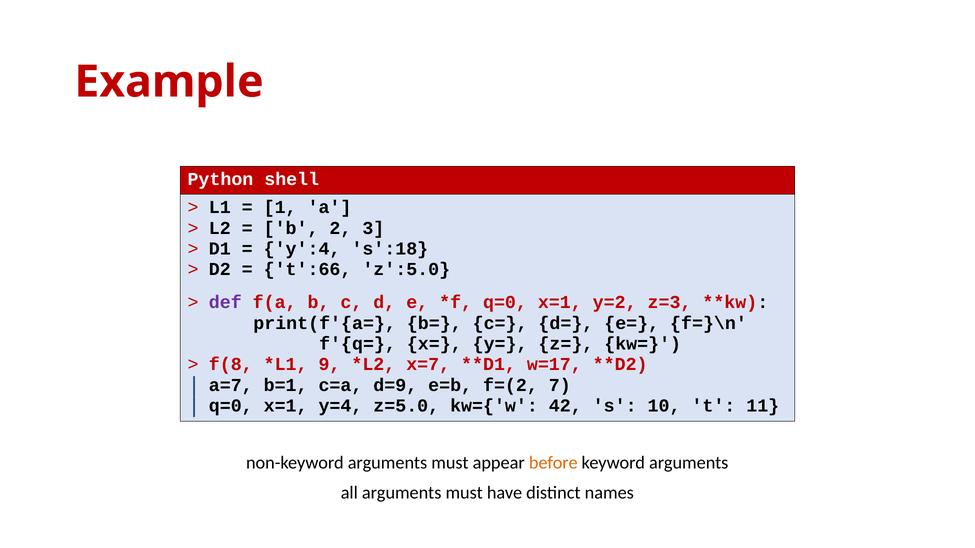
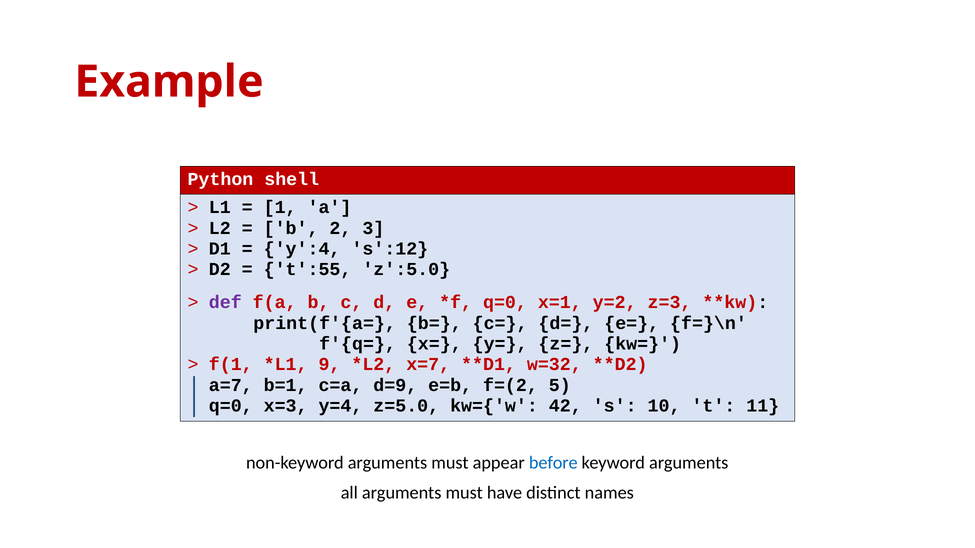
s':18: s':18 -> s':12 (390, 249)
t':66: t':66 -> t':55 (308, 270)
f(8: f(8 -> f(1 (231, 365)
w=17: w=17 -> w=32 (554, 365)
7: 7 -> 5 (560, 385)
x=1: x=1 -> x=3 (286, 406)
before colour: orange -> blue (553, 463)
